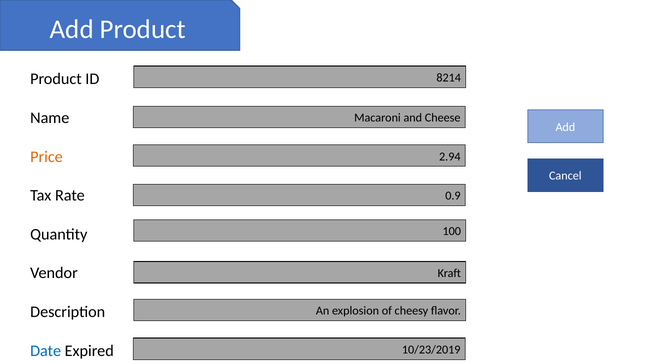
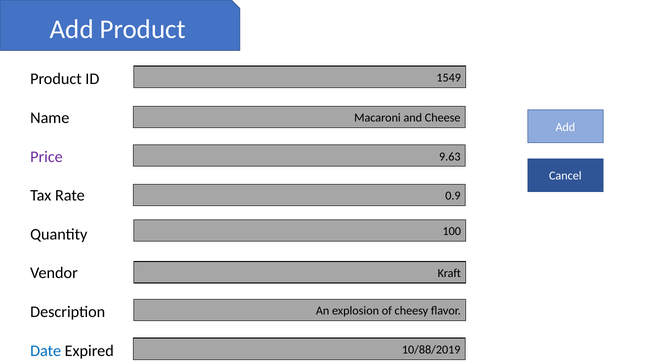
8214: 8214 -> 1549 (449, 78)
Price colour: orange -> purple (46, 157)
2.94: 2.94 -> 9.63 (450, 157)
10/23/2019: 10/23/2019 -> 10/88/2019 (431, 350)
